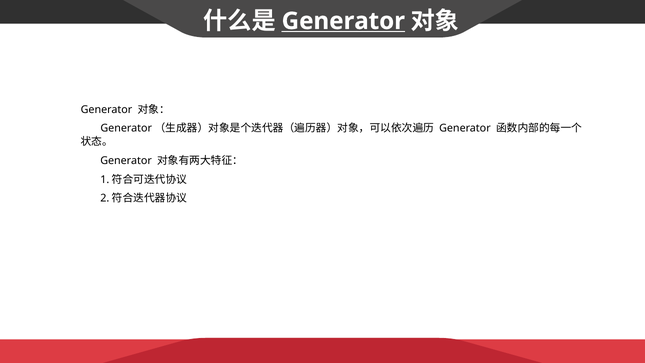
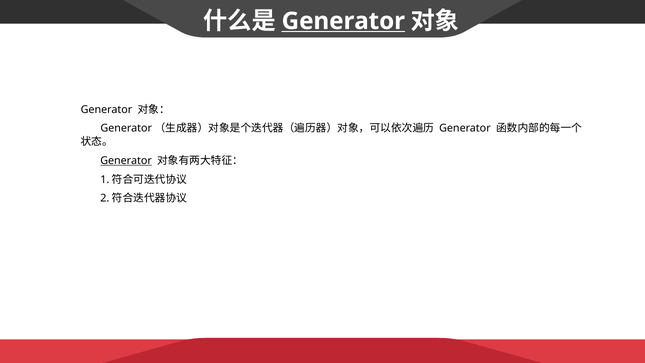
Generator underline: none -> present (126, 161)
